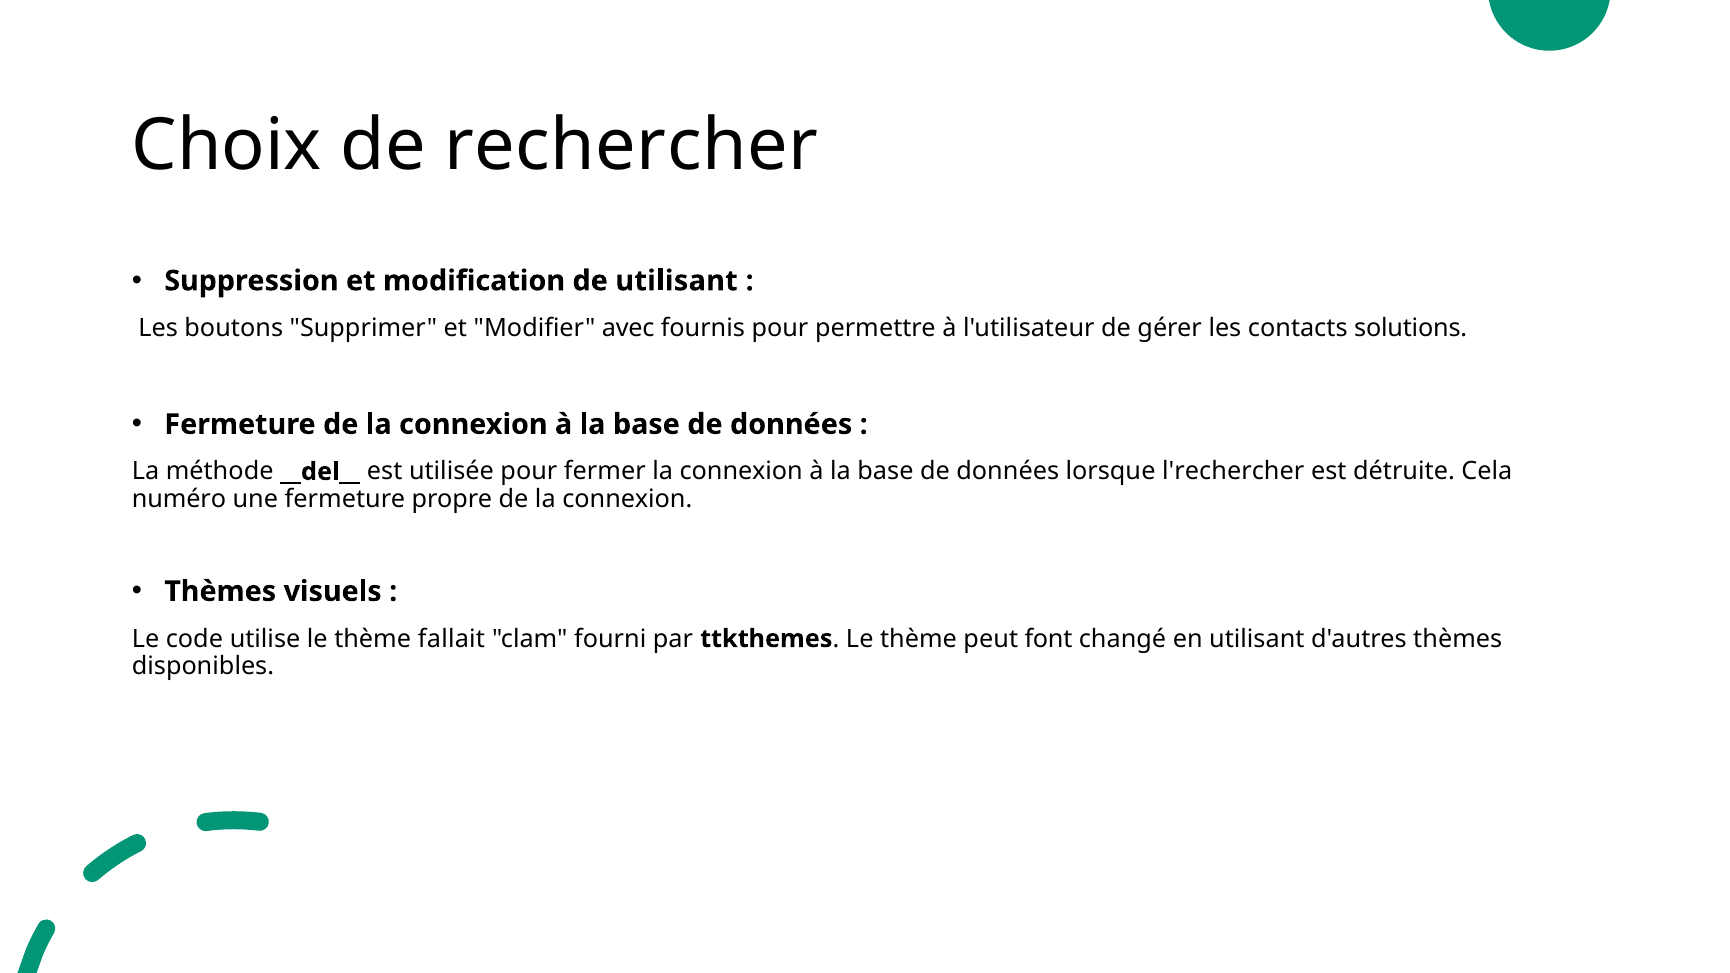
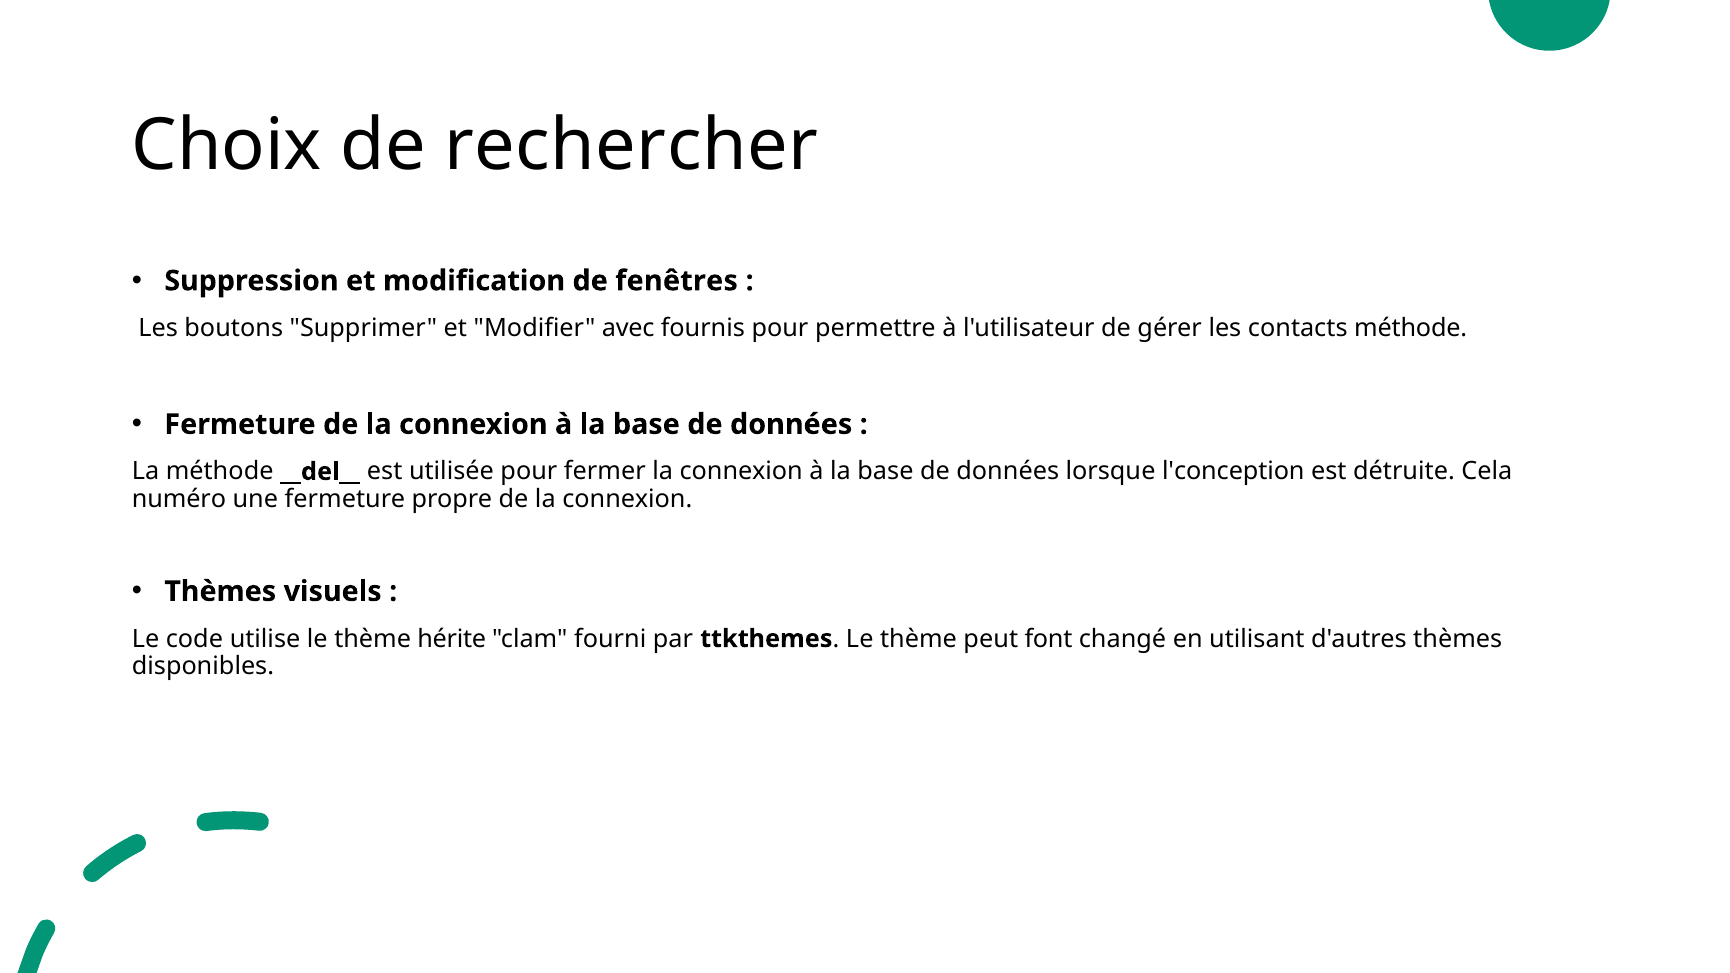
de utilisant: utilisant -> fenêtres (677, 281)
contacts solutions: solutions -> méthode (1411, 328)
l'rechercher: l'rechercher -> l'conception (1233, 472)
fallait: fallait -> hérite (452, 639)
